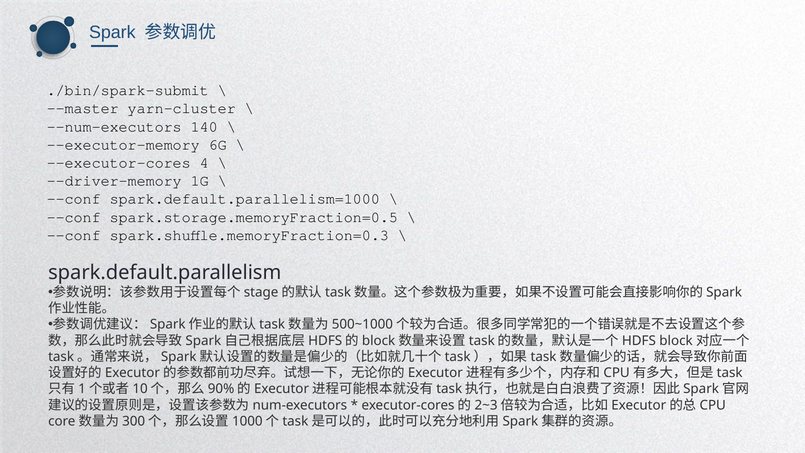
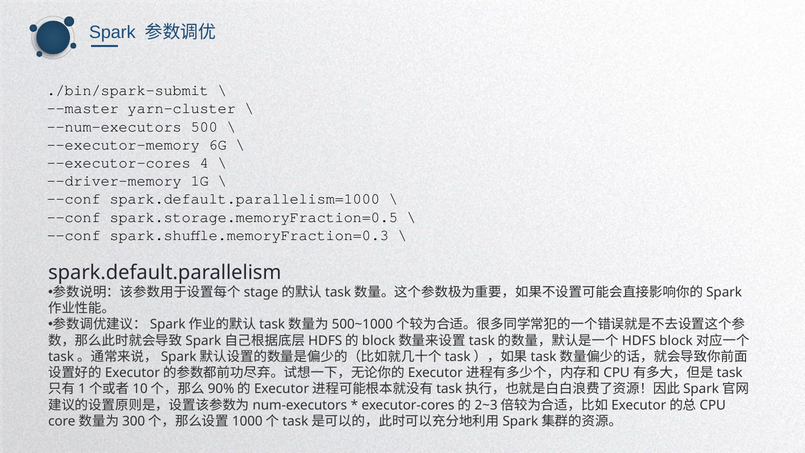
140: 140 -> 500 (204, 126)
